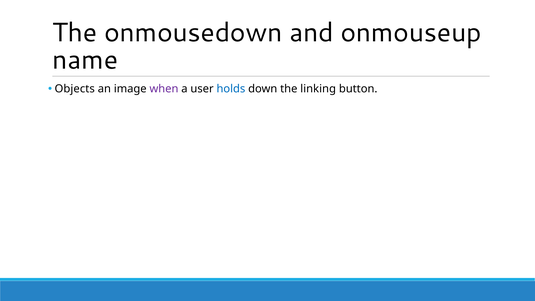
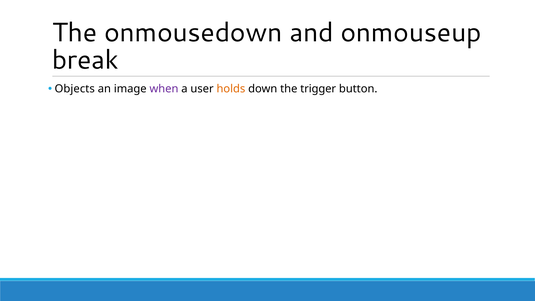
name: name -> break (85, 60)
holds colour: blue -> orange (231, 89)
linking: linking -> trigger (318, 89)
